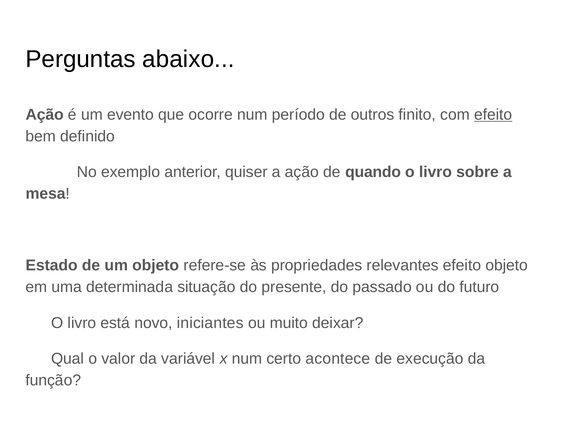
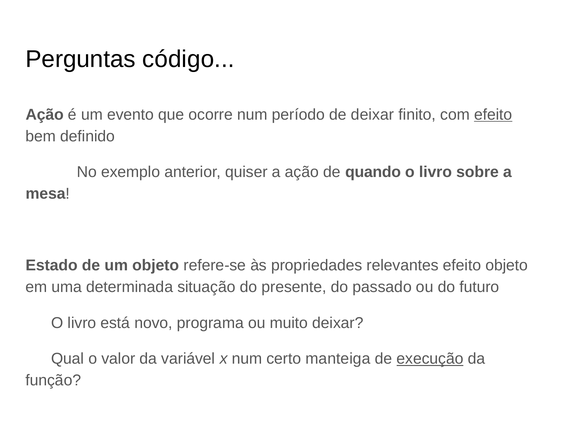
abaixo: abaixo -> código (188, 59)
de outros: outros -> deixar (373, 115)
iniciantes: iniciantes -> programa (210, 323)
acontece: acontece -> manteiga (338, 358)
execução underline: none -> present (430, 358)
